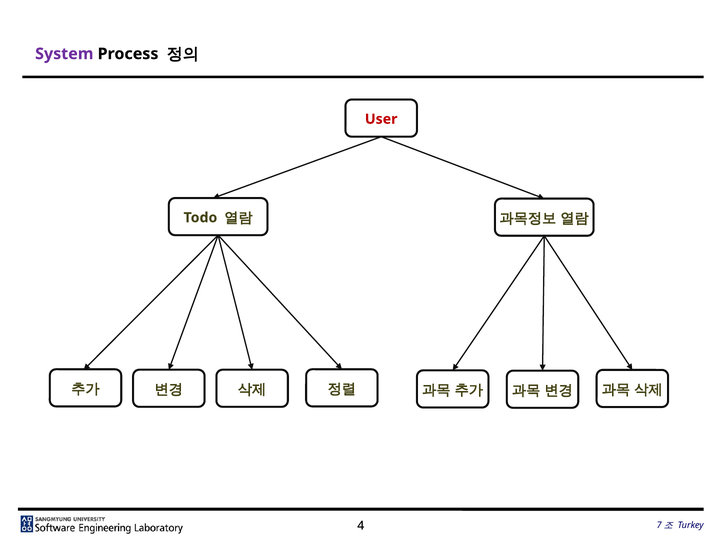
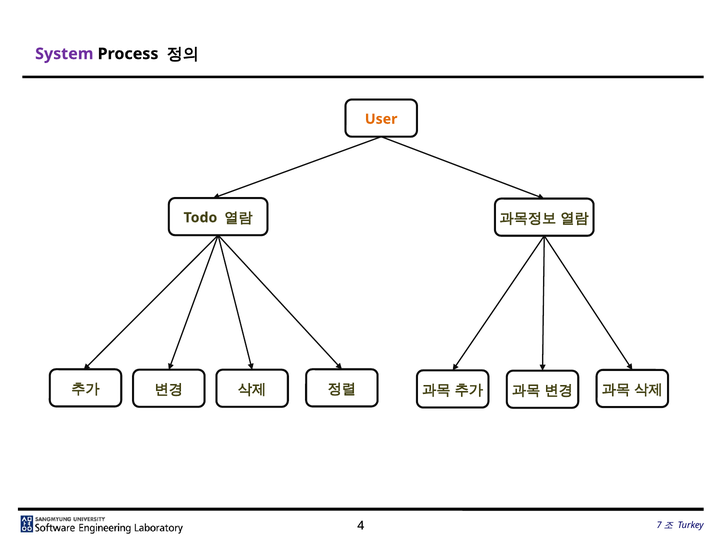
User colour: red -> orange (381, 119)
